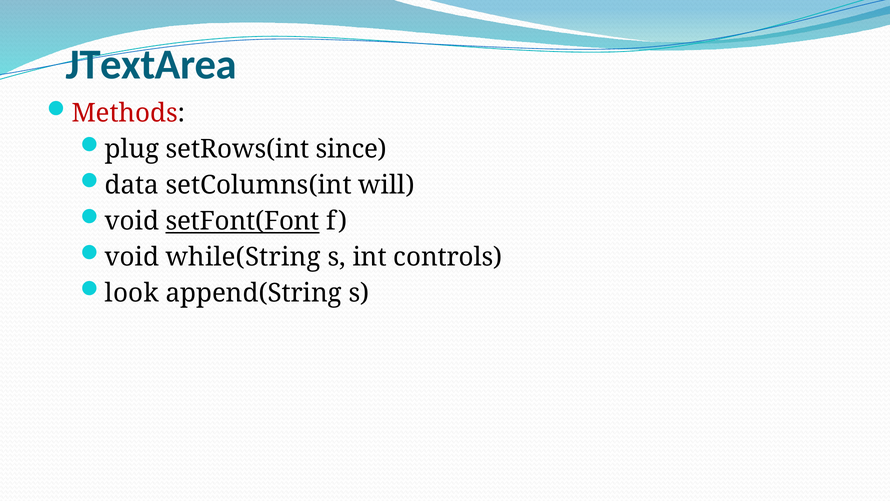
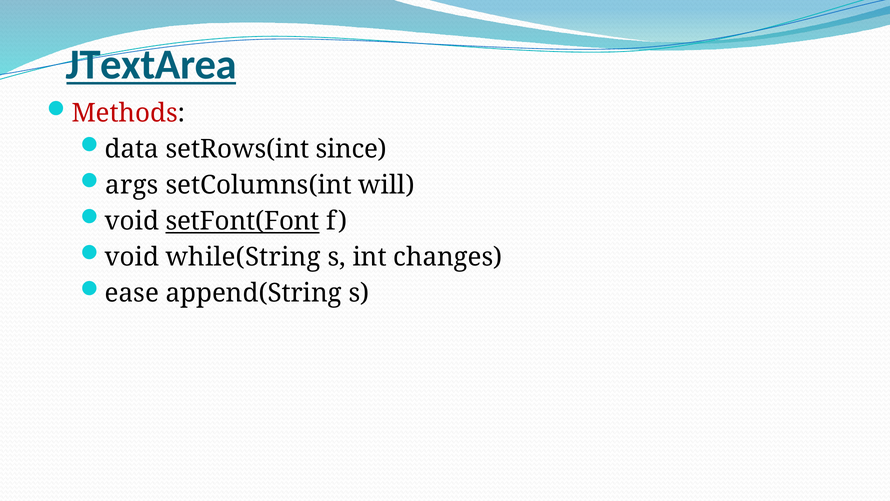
JTextArea underline: none -> present (151, 65)
plug: plug -> data (132, 149)
data: data -> args (132, 185)
controls: controls -> changes (448, 257)
look: look -> ease (132, 293)
